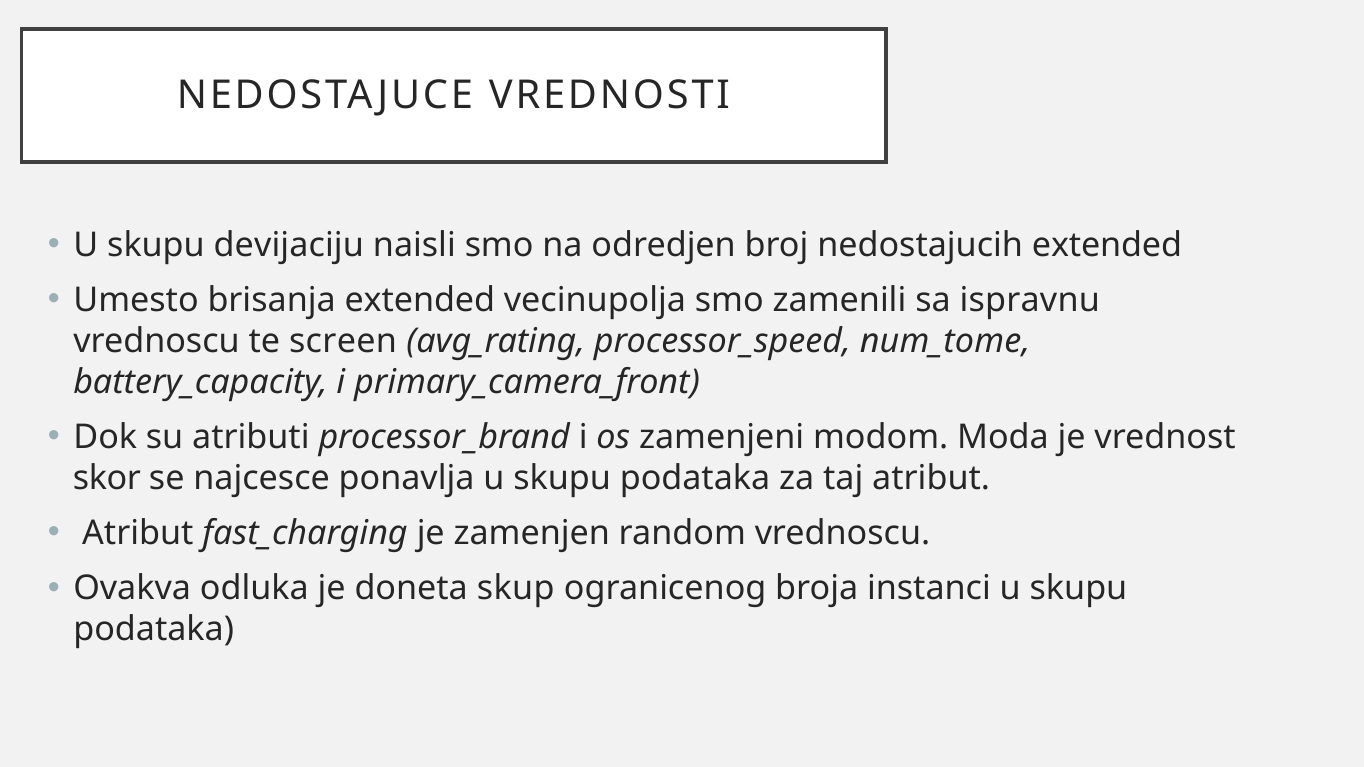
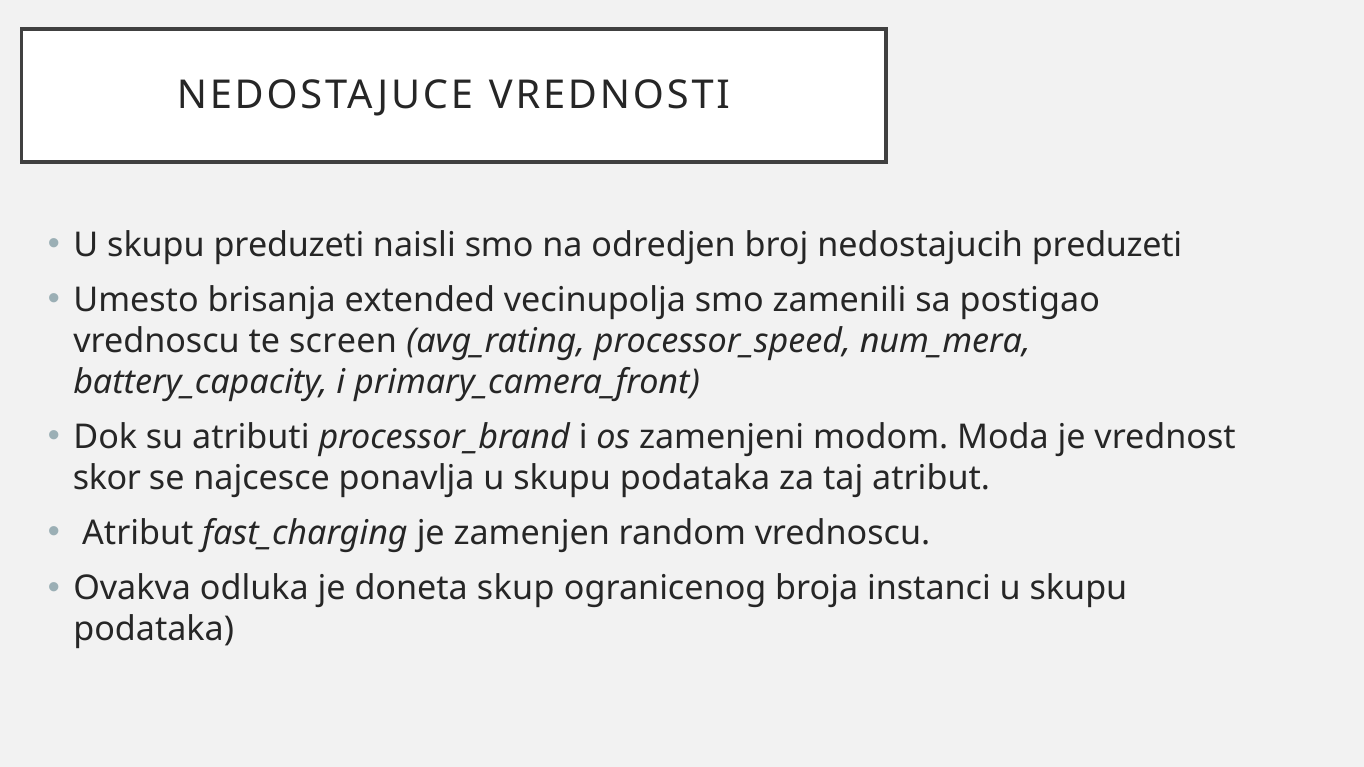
skupu devijaciju: devijaciju -> preduzeti (289, 246)
nedostajucih extended: extended -> preduzeti (1107, 246)
ispravnu: ispravnu -> postigao (1030, 301)
num_tome: num_tome -> num_mera (945, 342)
